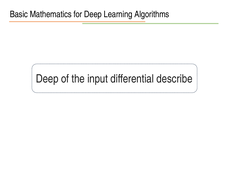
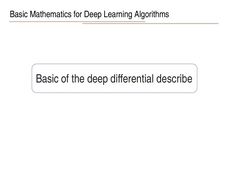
Deep: Deep -> Basic (47, 79)
the input: input -> deep (98, 79)
